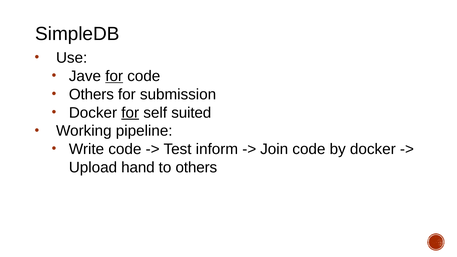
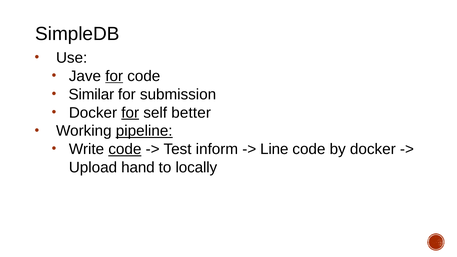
Others: Others -> Similar (91, 94)
suited: suited -> better (191, 113)
pipeline underline: none -> present (144, 131)
code underline: none -> present (125, 149)
Join: Join -> Line (274, 149)
to others: others -> locally (196, 168)
